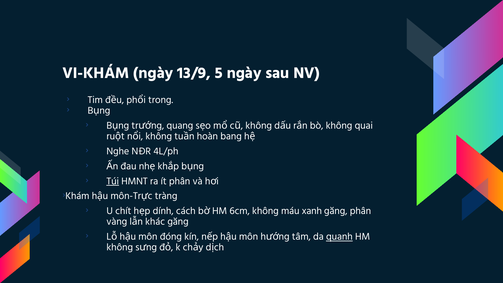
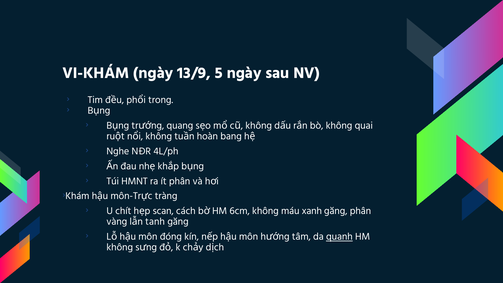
Túi underline: present -> none (113, 181)
dính: dính -> scan (163, 211)
khác: khác -> tanh (155, 222)
